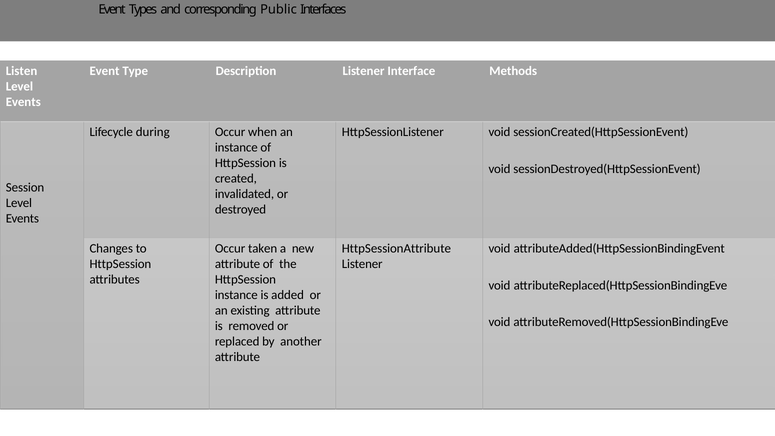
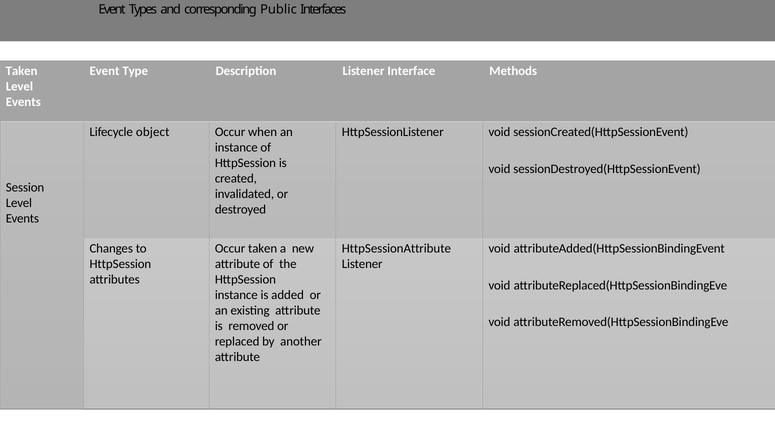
Listen: Listen -> Taken (22, 71)
during: during -> object (153, 132)
